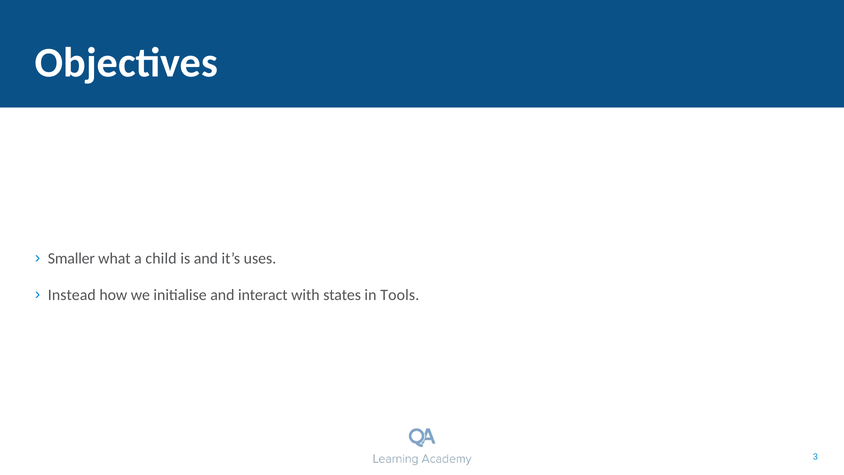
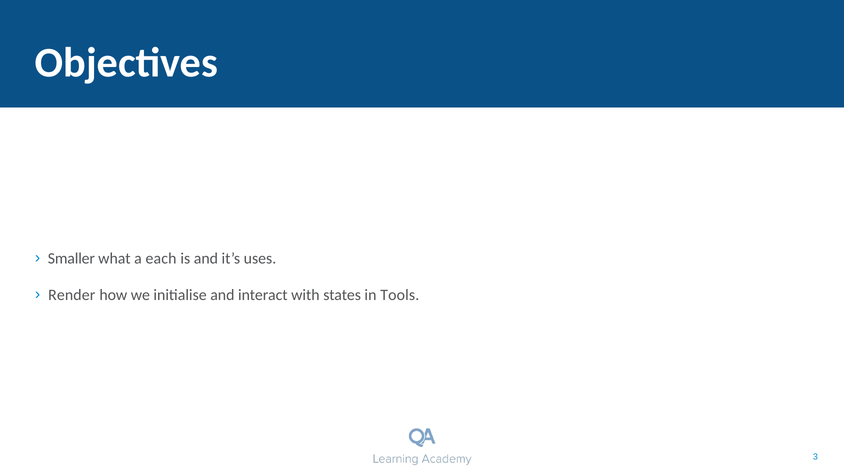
child: child -> each (161, 258)
Instead: Instead -> Render (72, 295)
